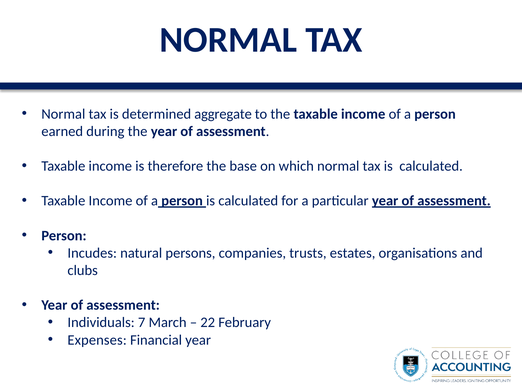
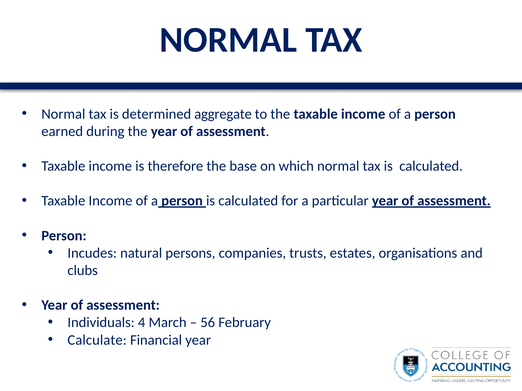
7: 7 -> 4 (142, 323)
22: 22 -> 56 (208, 323)
Expenses: Expenses -> Calculate (97, 340)
